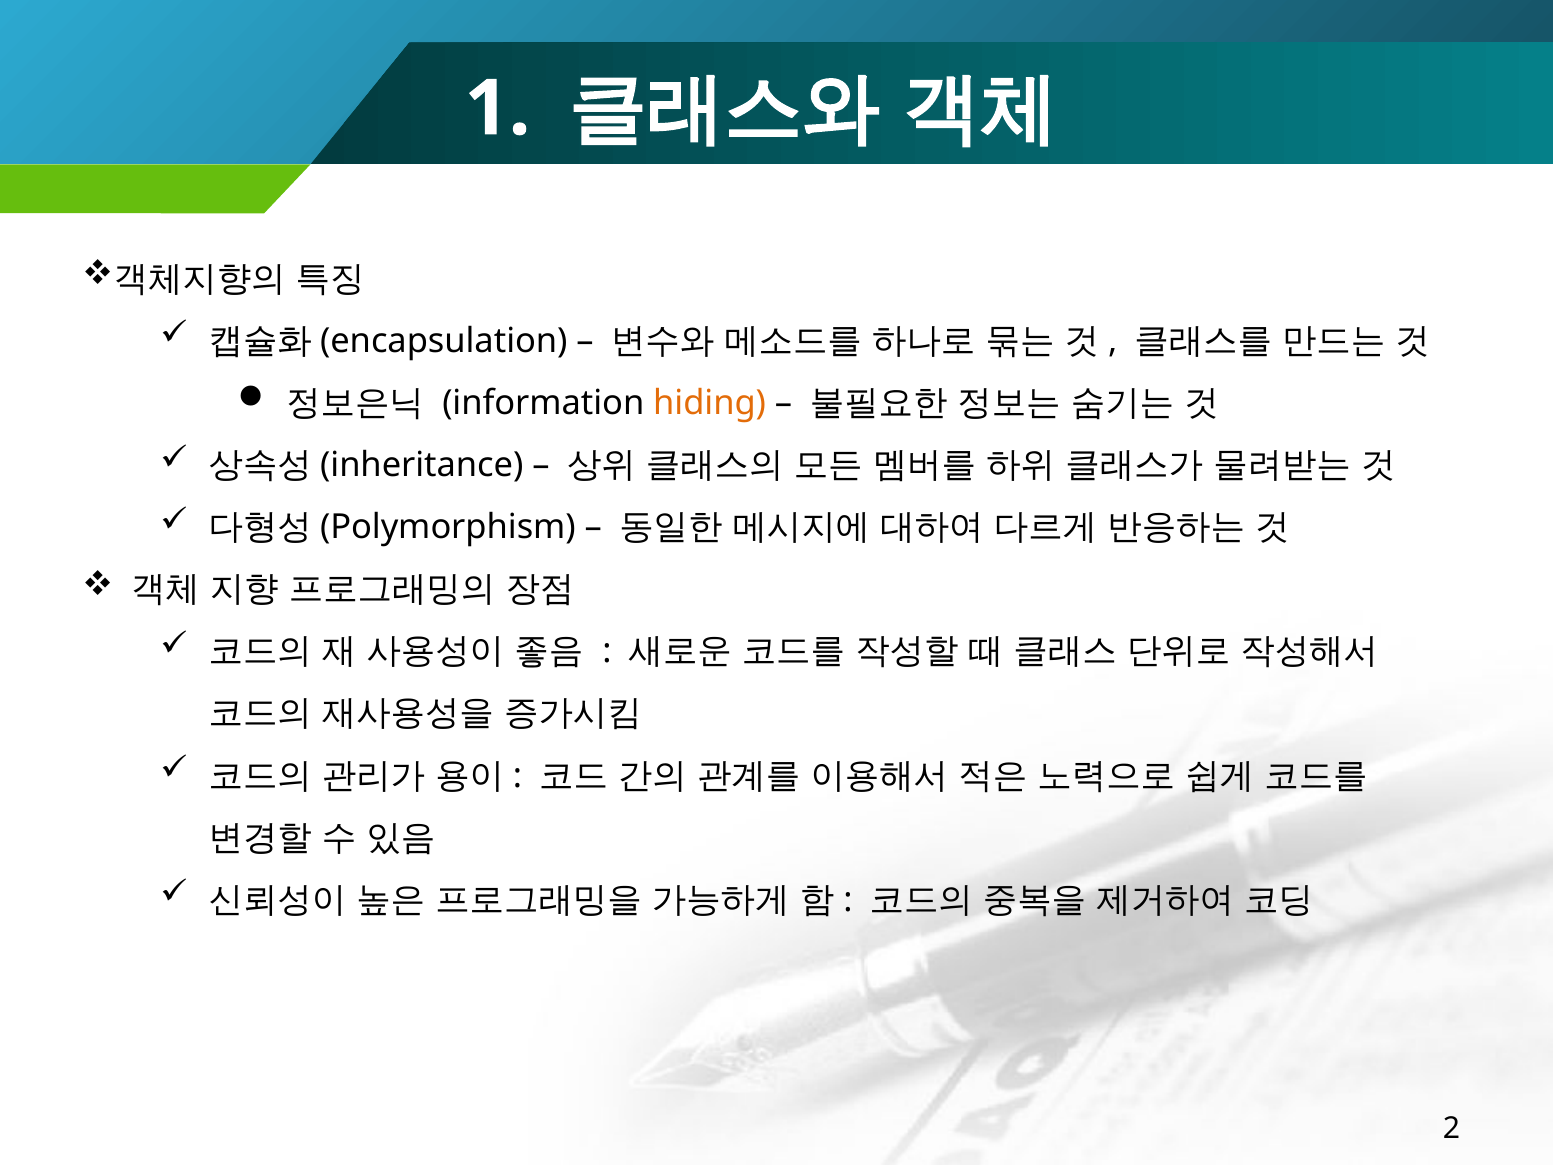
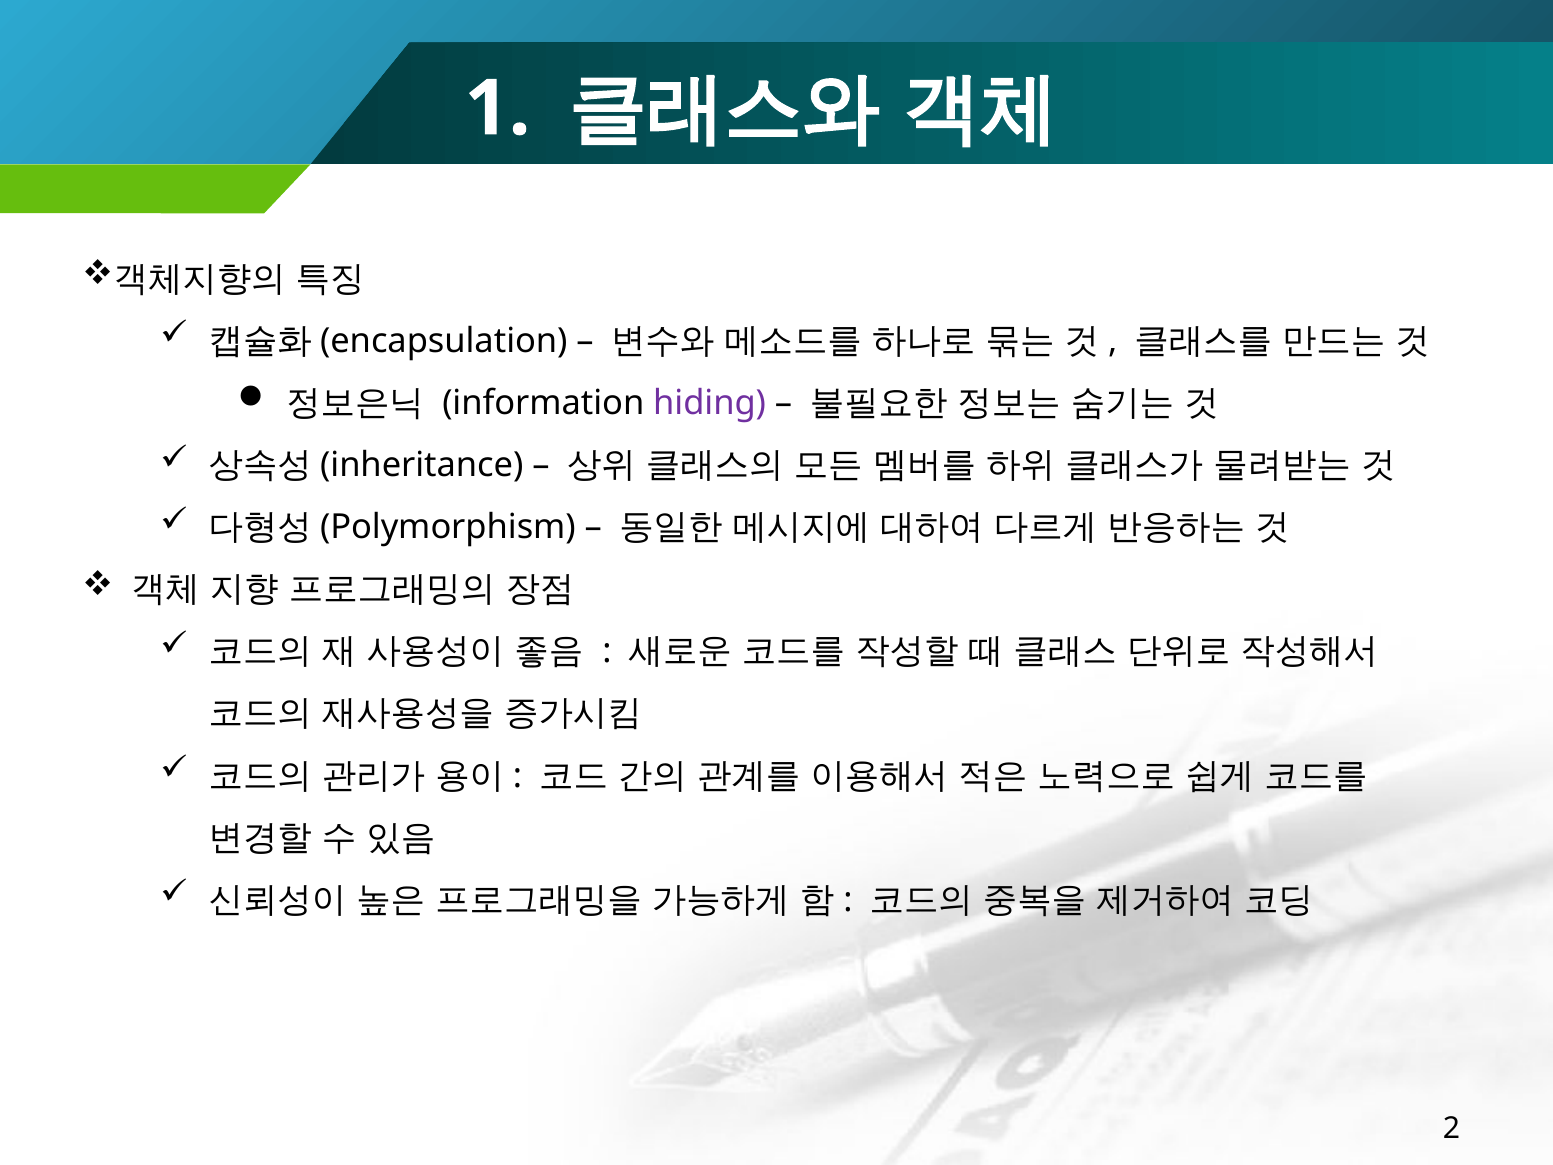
hiding colour: orange -> purple (710, 403)
